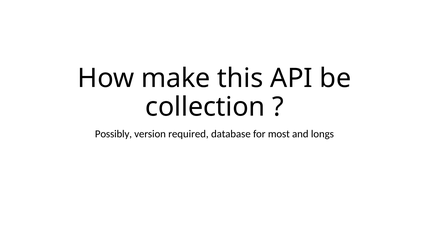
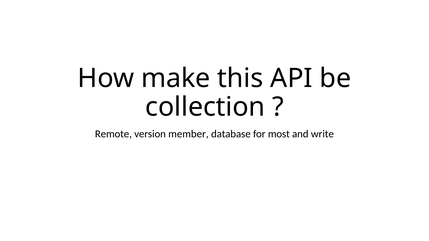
Possibly: Possibly -> Remote (113, 134)
required: required -> member (188, 134)
longs: longs -> write (322, 134)
